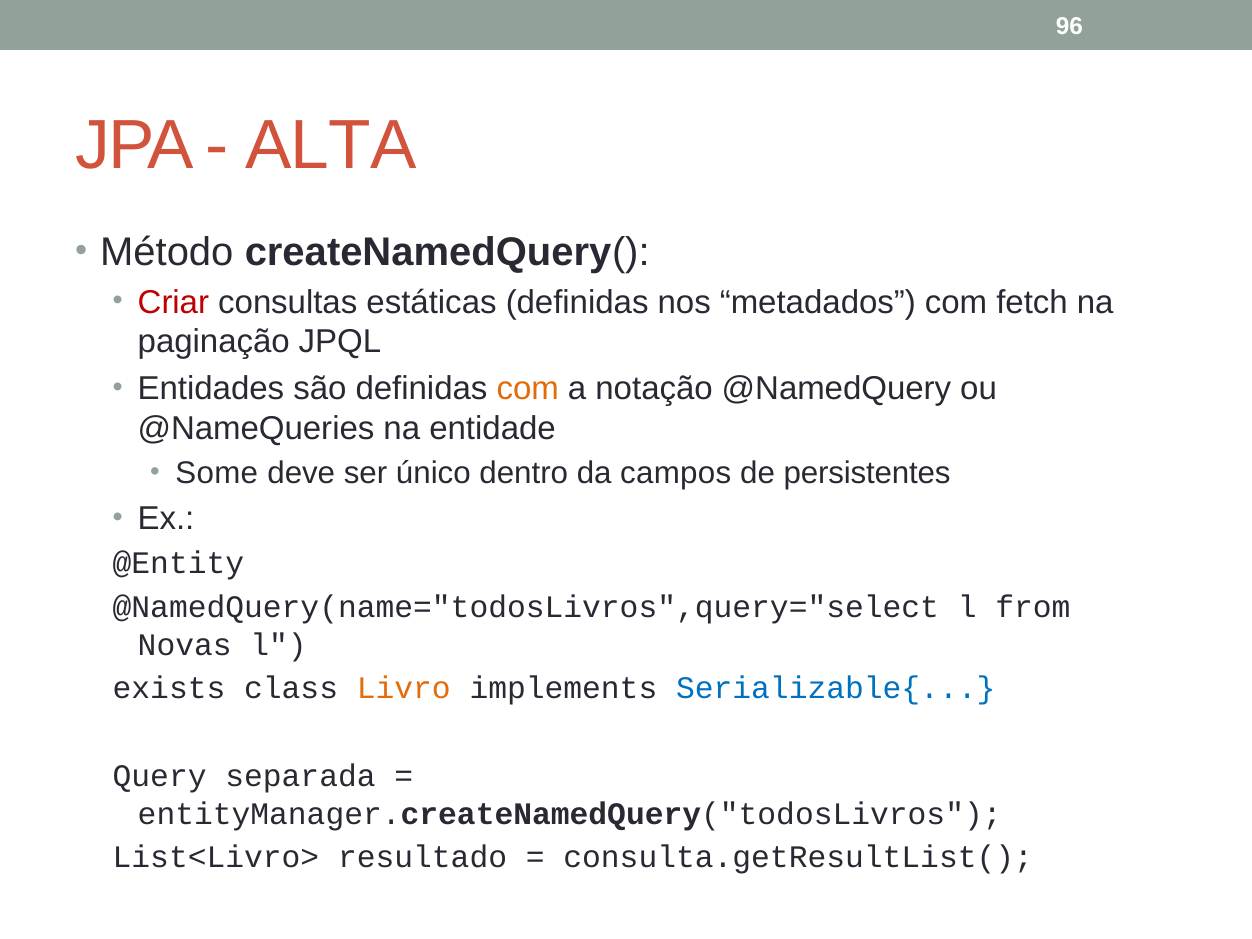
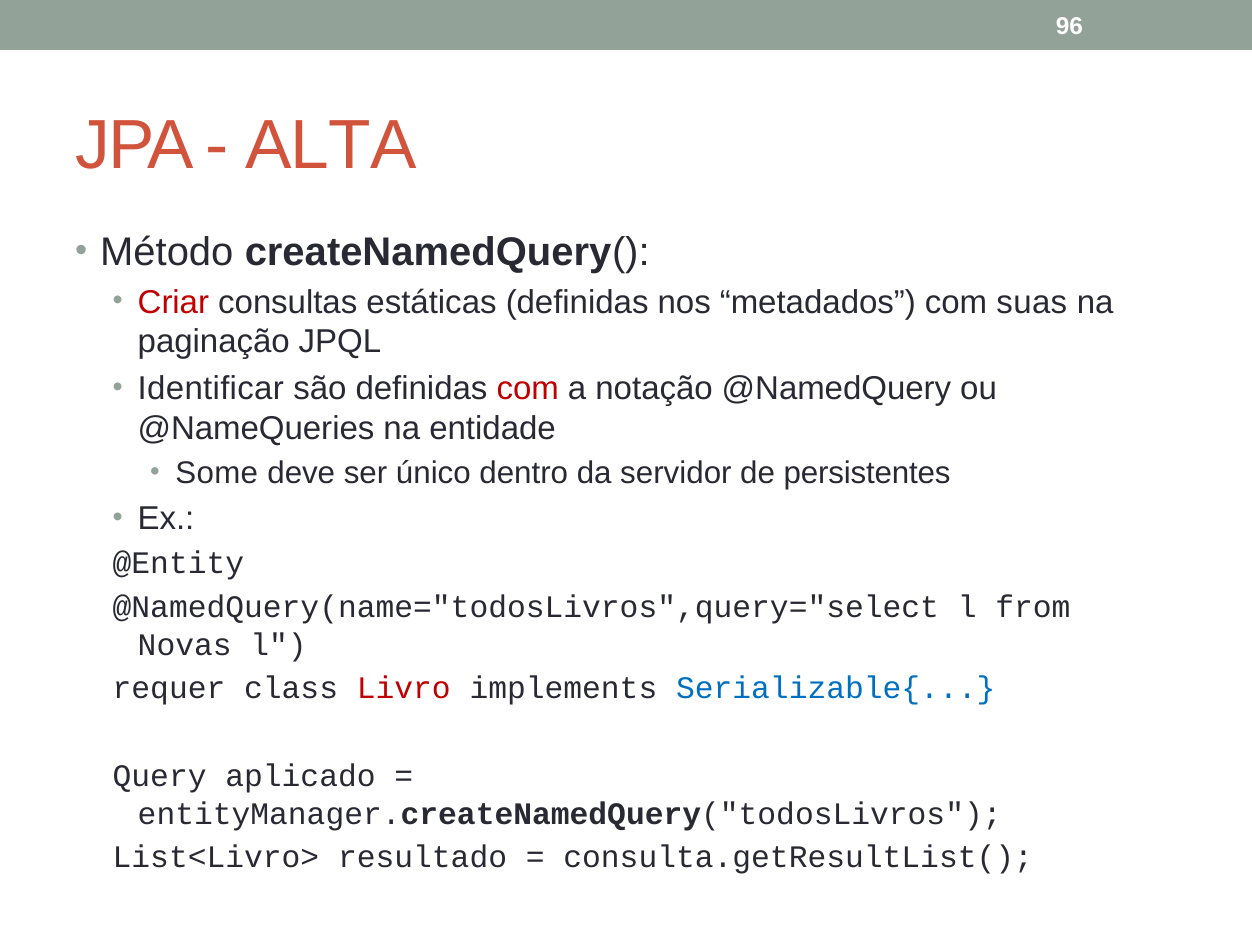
fetch: fetch -> suas (1032, 302)
Entidades: Entidades -> Identificar (211, 389)
com colour: orange -> red (528, 389)
campos: campos -> servidor (676, 473)
exists: exists -> requer (169, 689)
Livro colour: orange -> red (404, 689)
separada: separada -> aplicado (300, 776)
